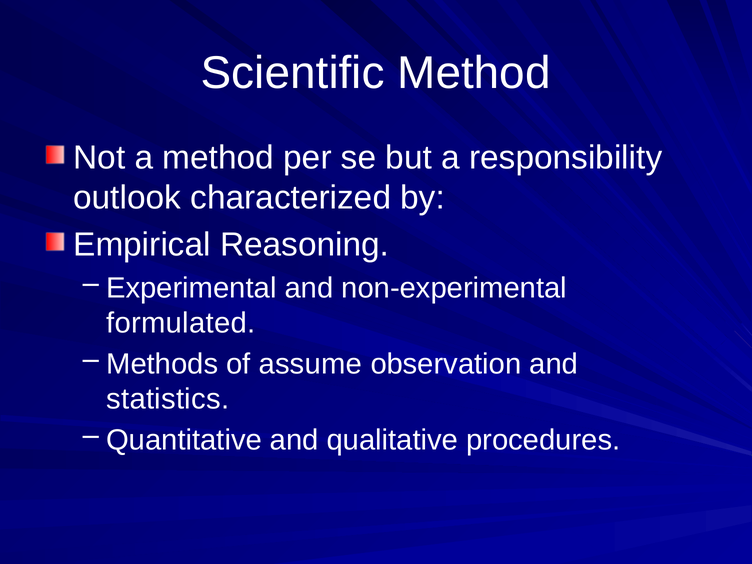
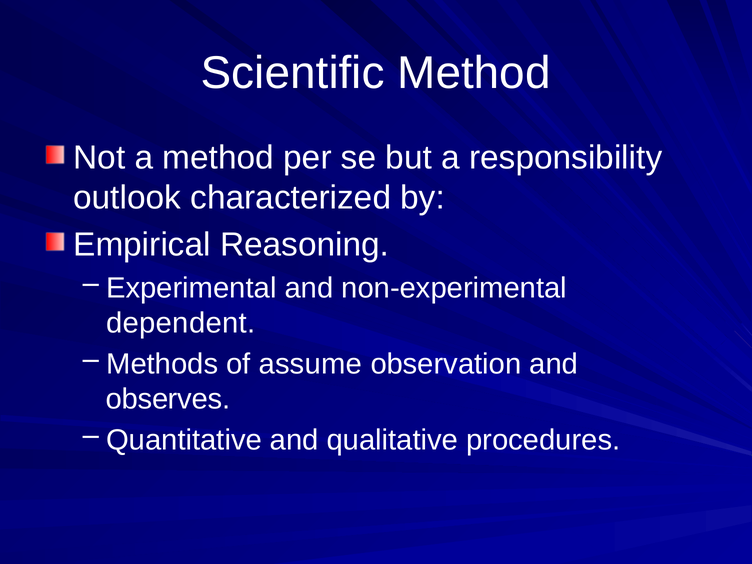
formulated: formulated -> dependent (181, 323)
statistics: statistics -> observes (168, 399)
